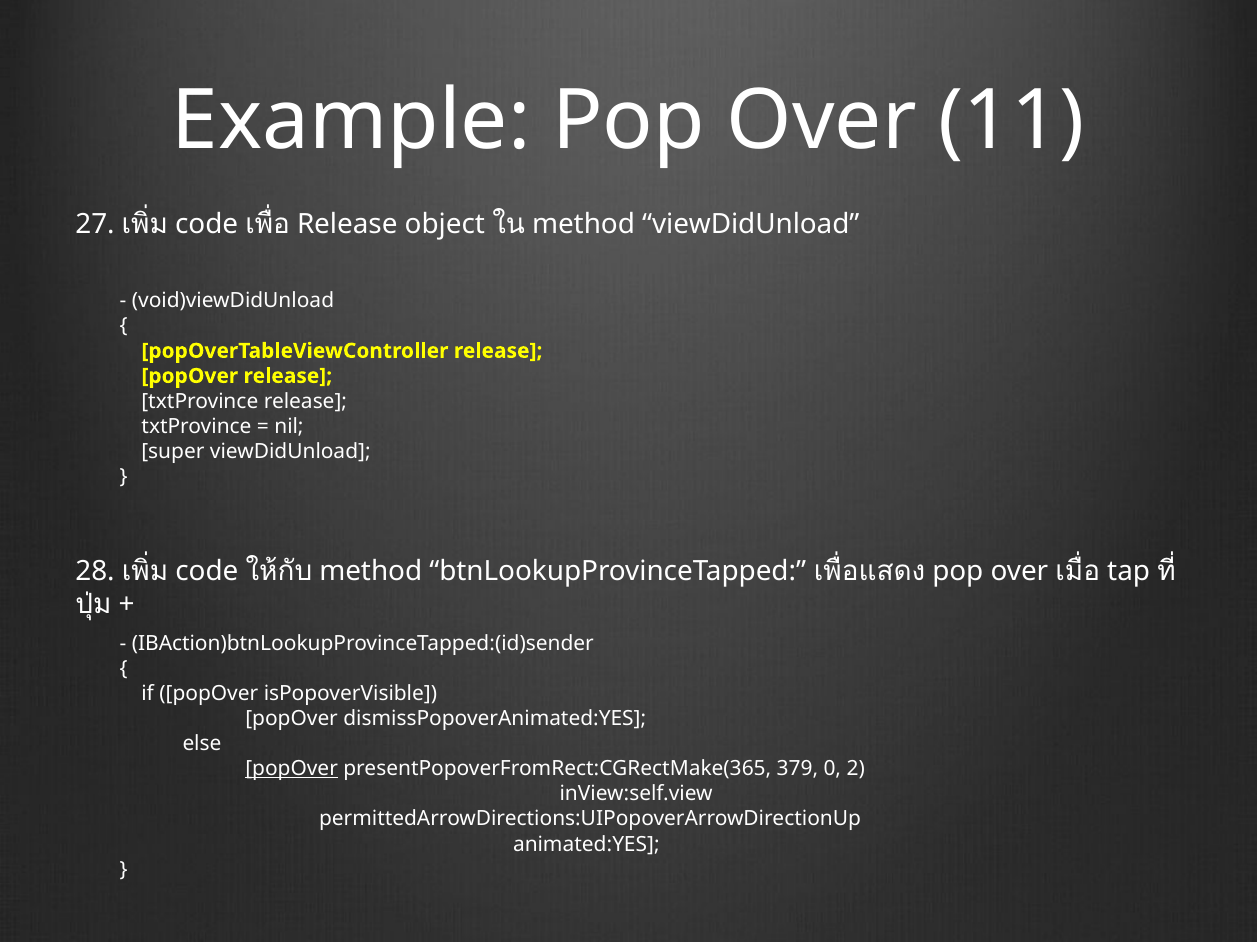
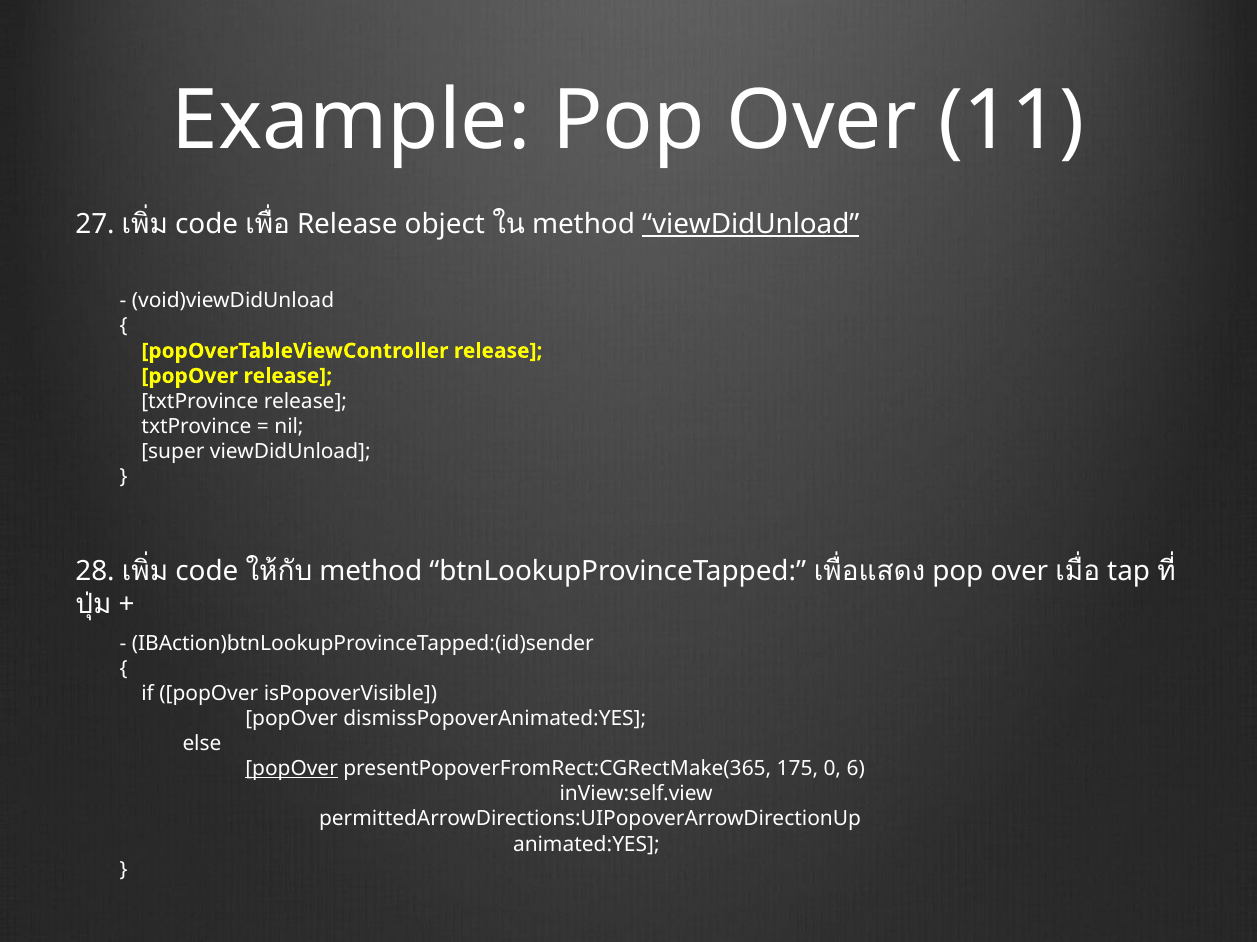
viewDidUnload underline: none -> present (751, 225)
379: 379 -> 175 (797, 769)
2: 2 -> 6 (856, 769)
